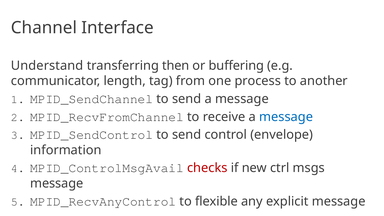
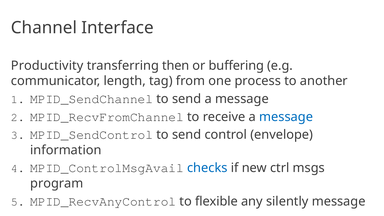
Understand: Understand -> Productivity (47, 66)
checks colour: red -> blue (207, 168)
message: message -> program (57, 183)
explicit: explicit -> silently (287, 201)
